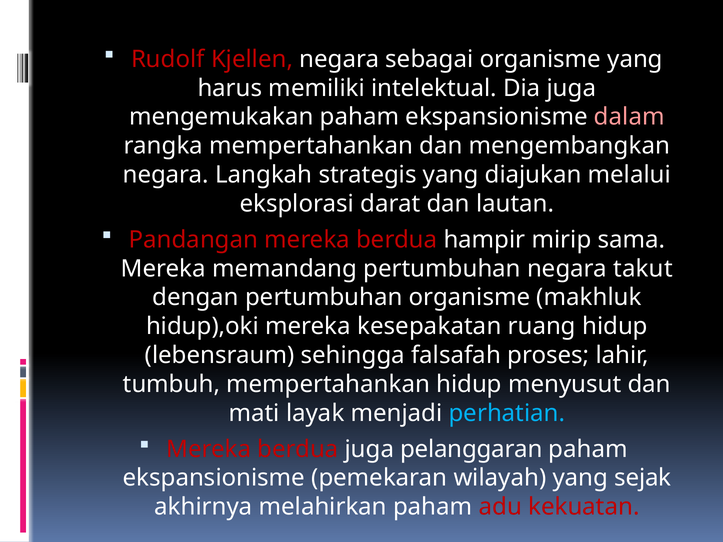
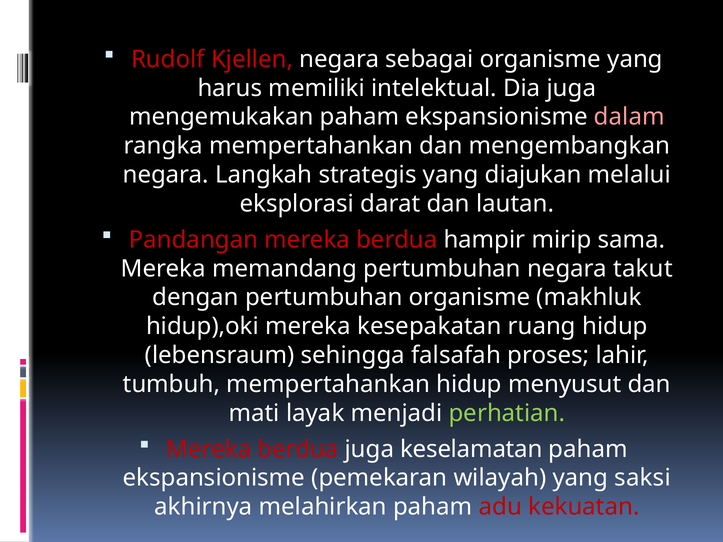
perhatian colour: light blue -> light green (507, 413)
pelanggaran: pelanggaran -> keselamatan (471, 449)
sejak: sejak -> saksi (643, 478)
